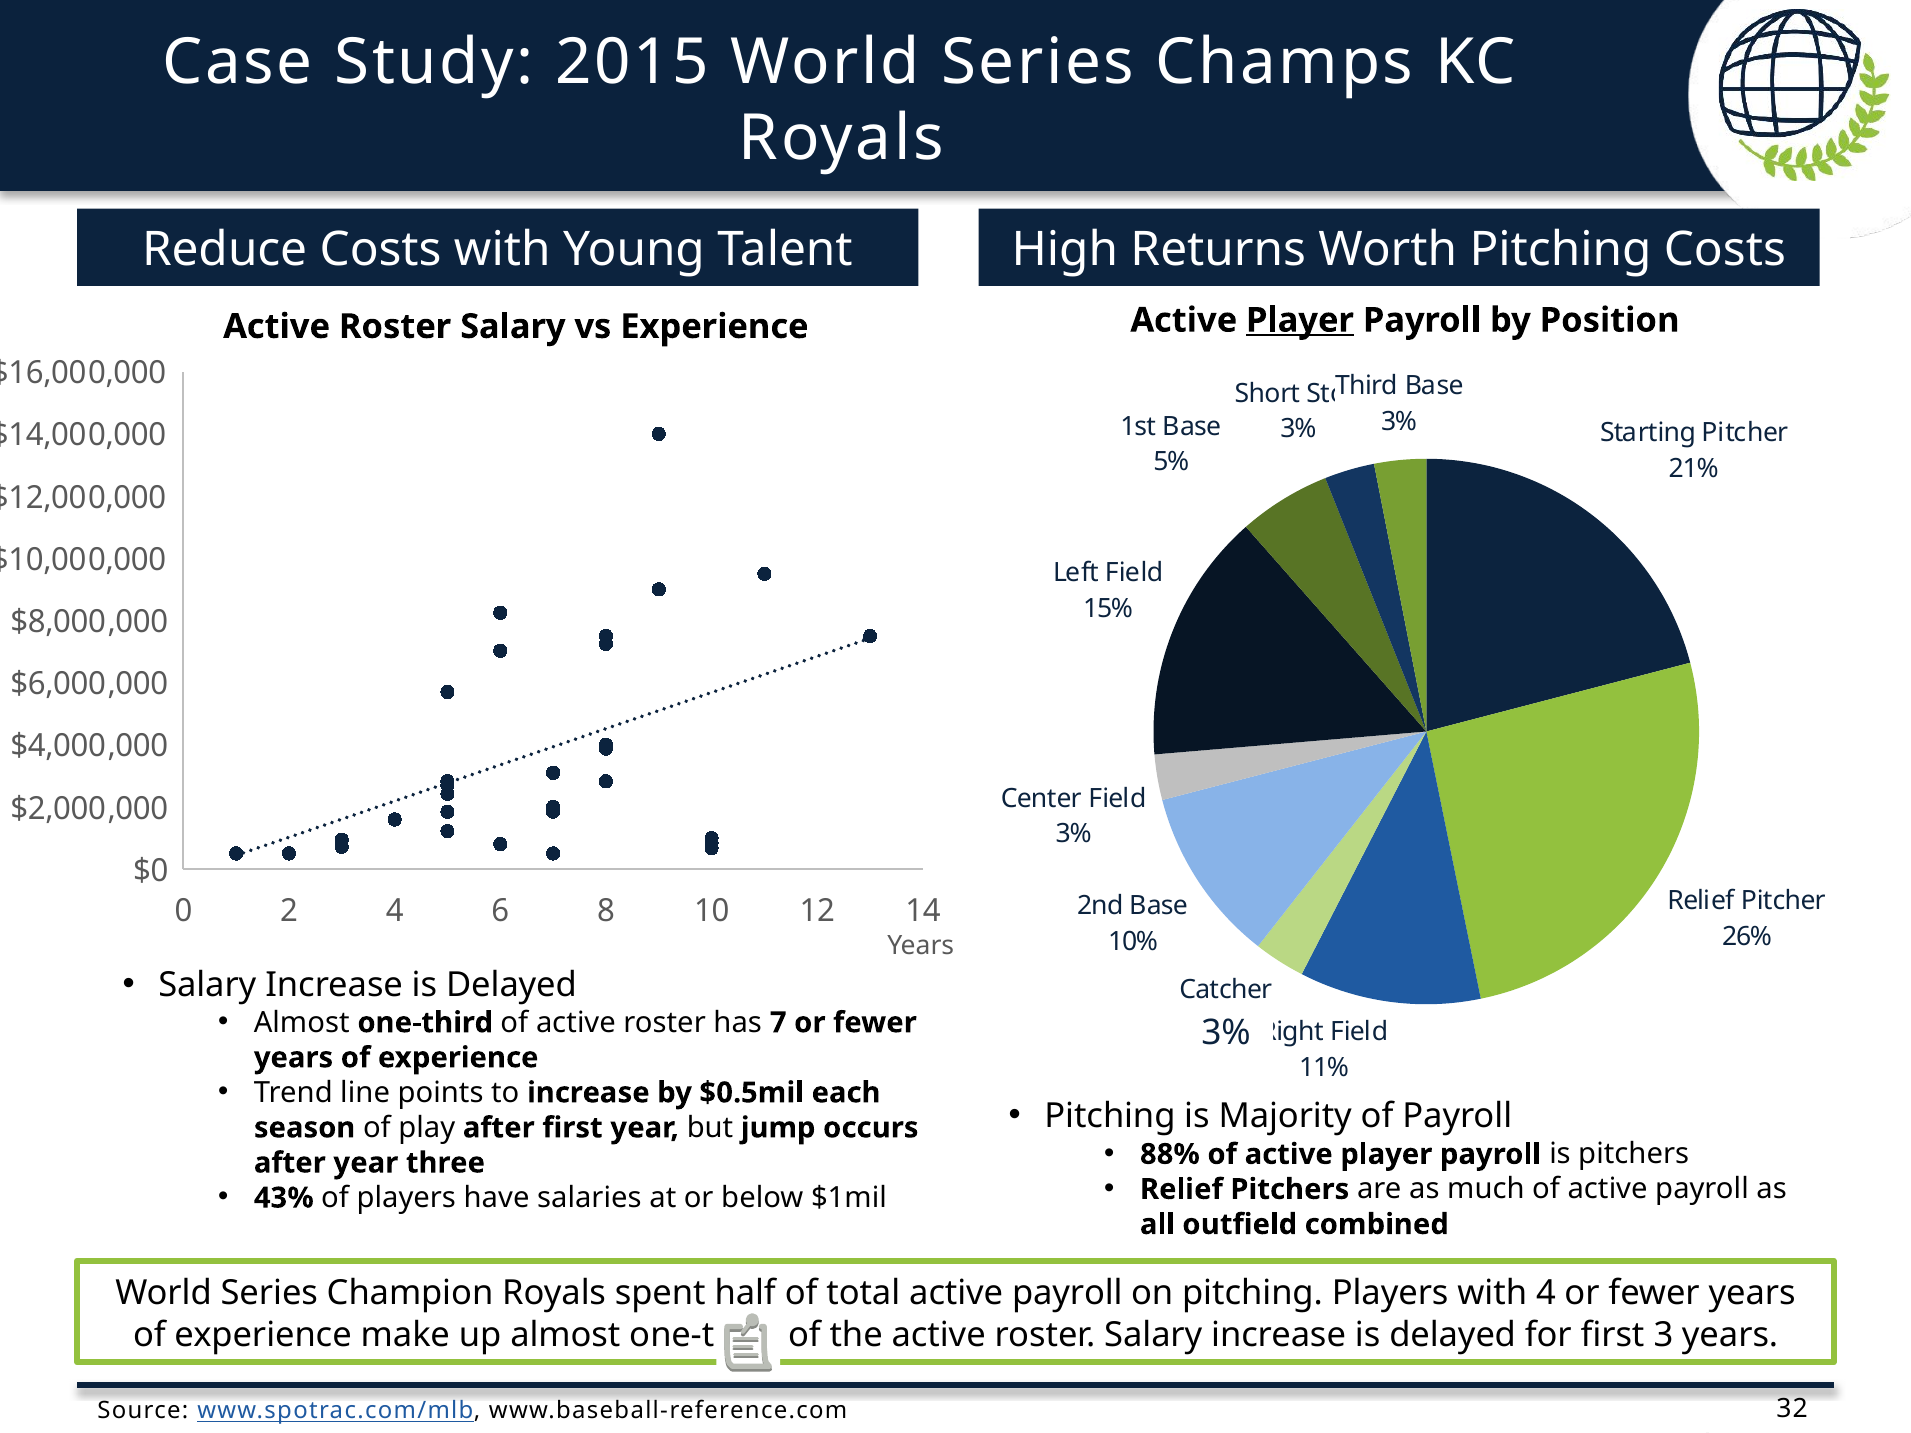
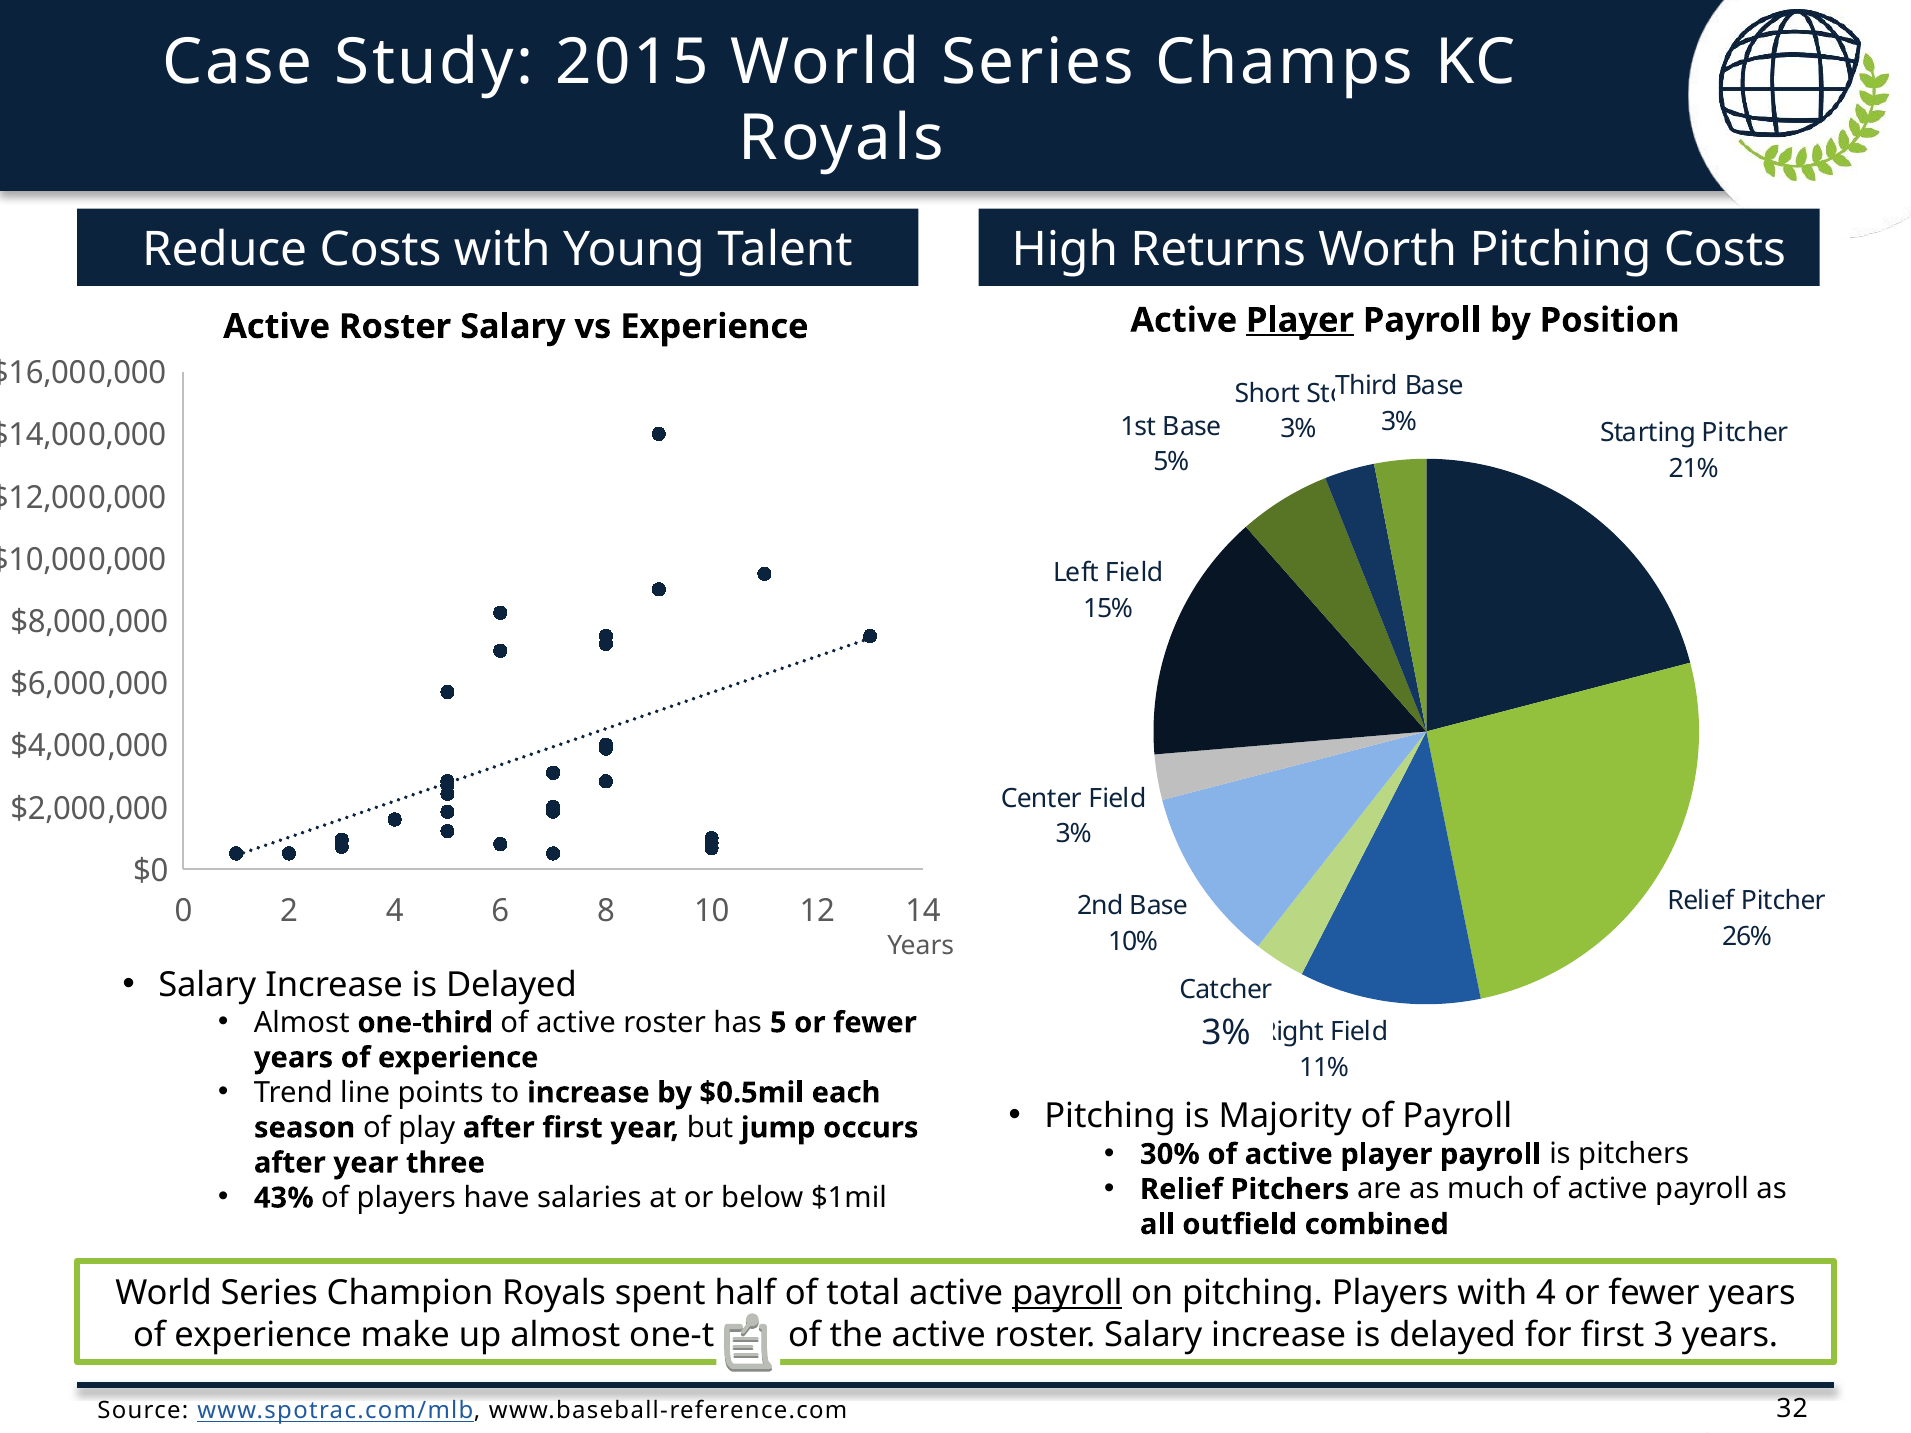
7: 7 -> 5 (778, 1023)
88%: 88% -> 30% (1170, 1154)
payroll underline: none -> present (1067, 1293)
